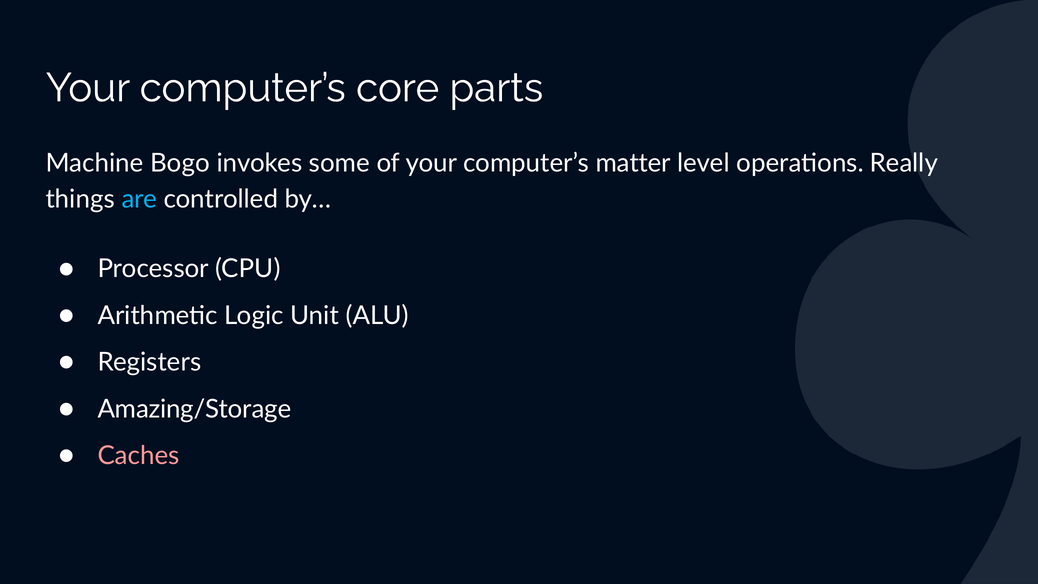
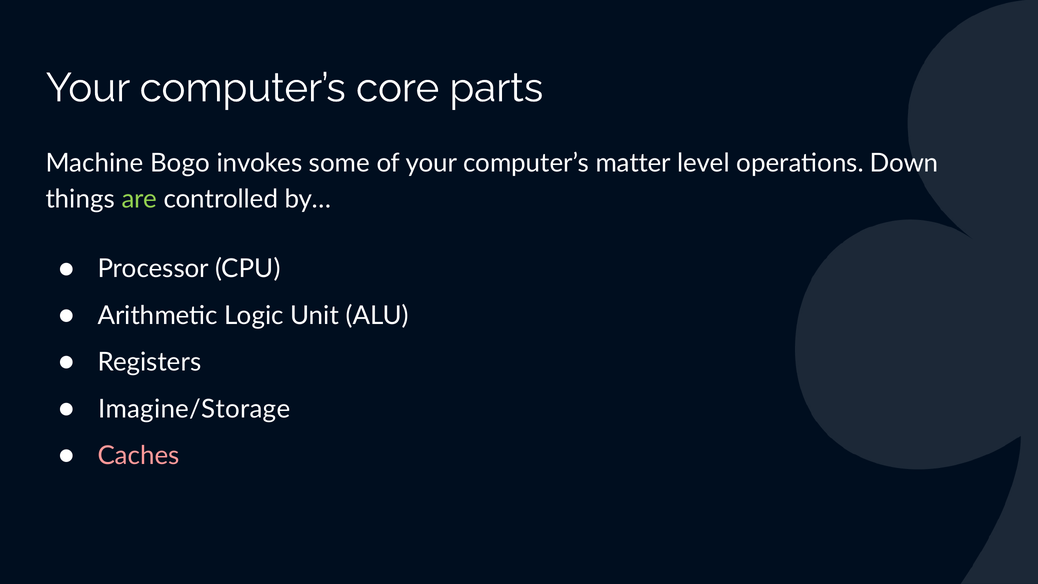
Really: Really -> Down (904, 163)
are colour: light blue -> light green (139, 199)
Amazing/Storage: Amazing/Storage -> Imagine/Storage (194, 409)
